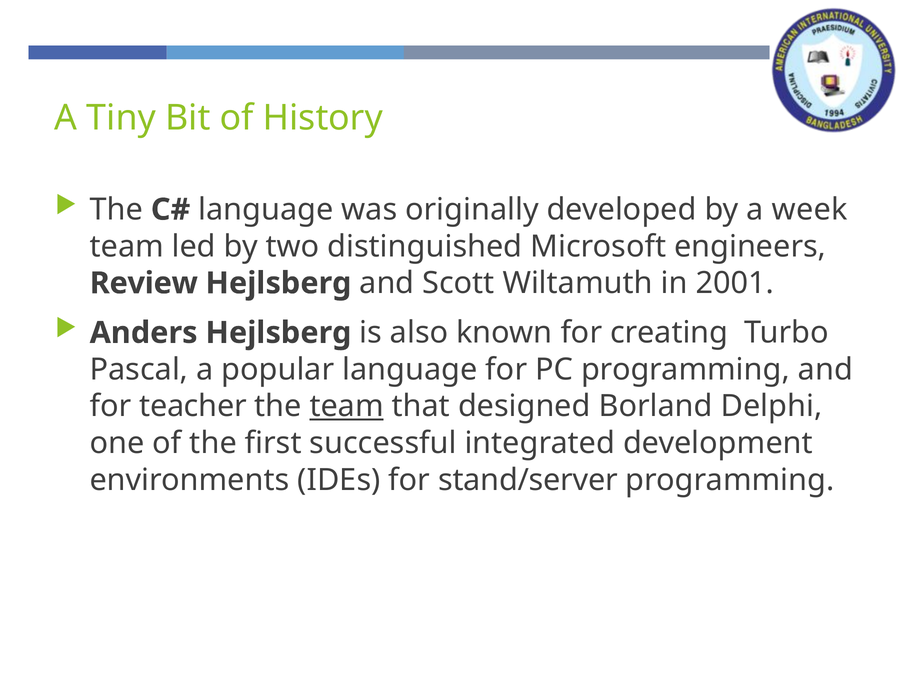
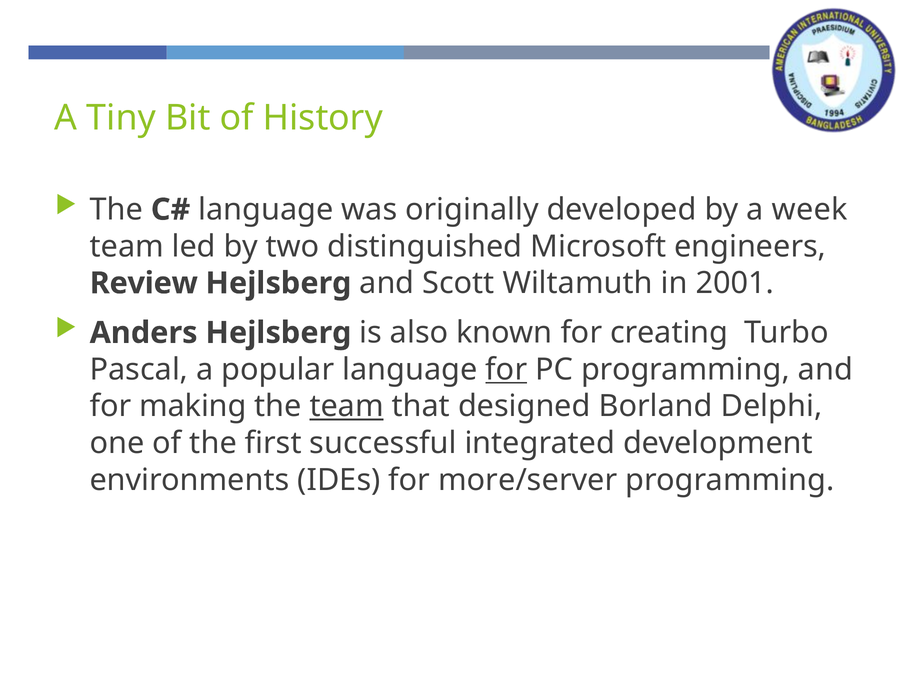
for underline: none -> present (506, 370)
teacher: teacher -> making (193, 406)
stand/server: stand/server -> more/server (528, 480)
